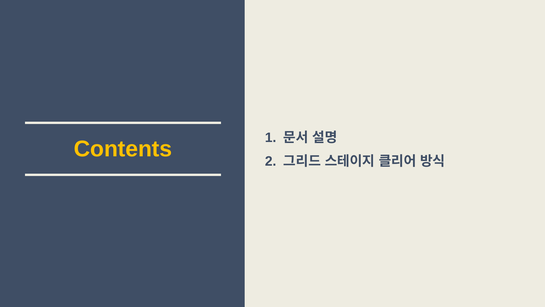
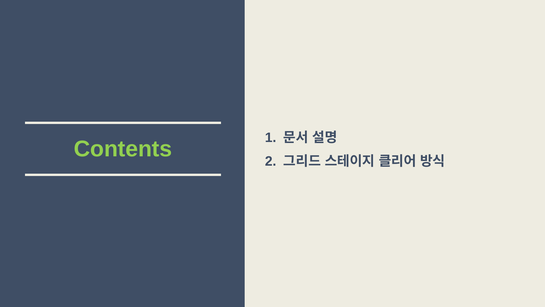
Contents colour: yellow -> light green (123, 149)
